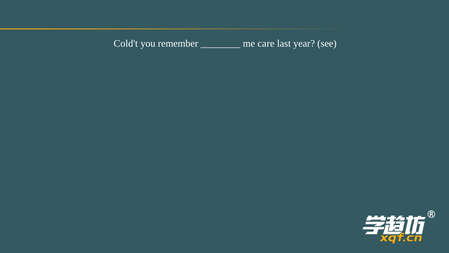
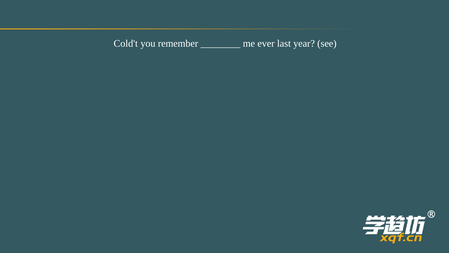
care: care -> ever (266, 44)
